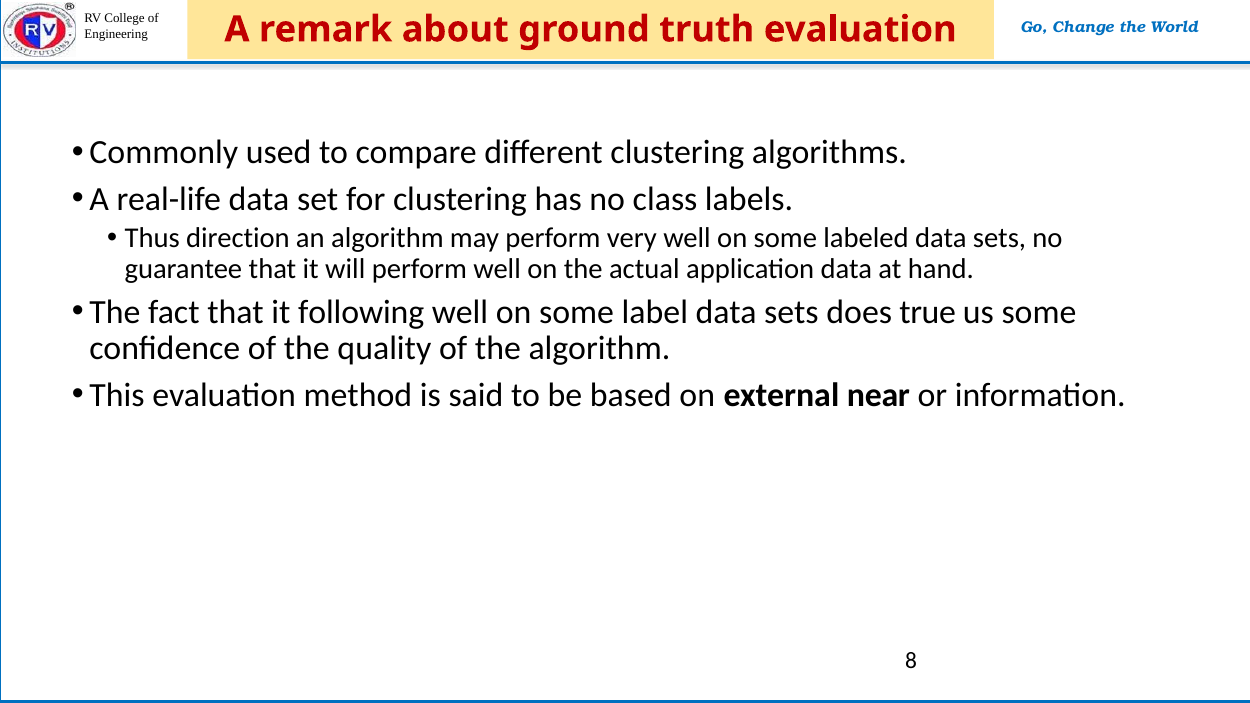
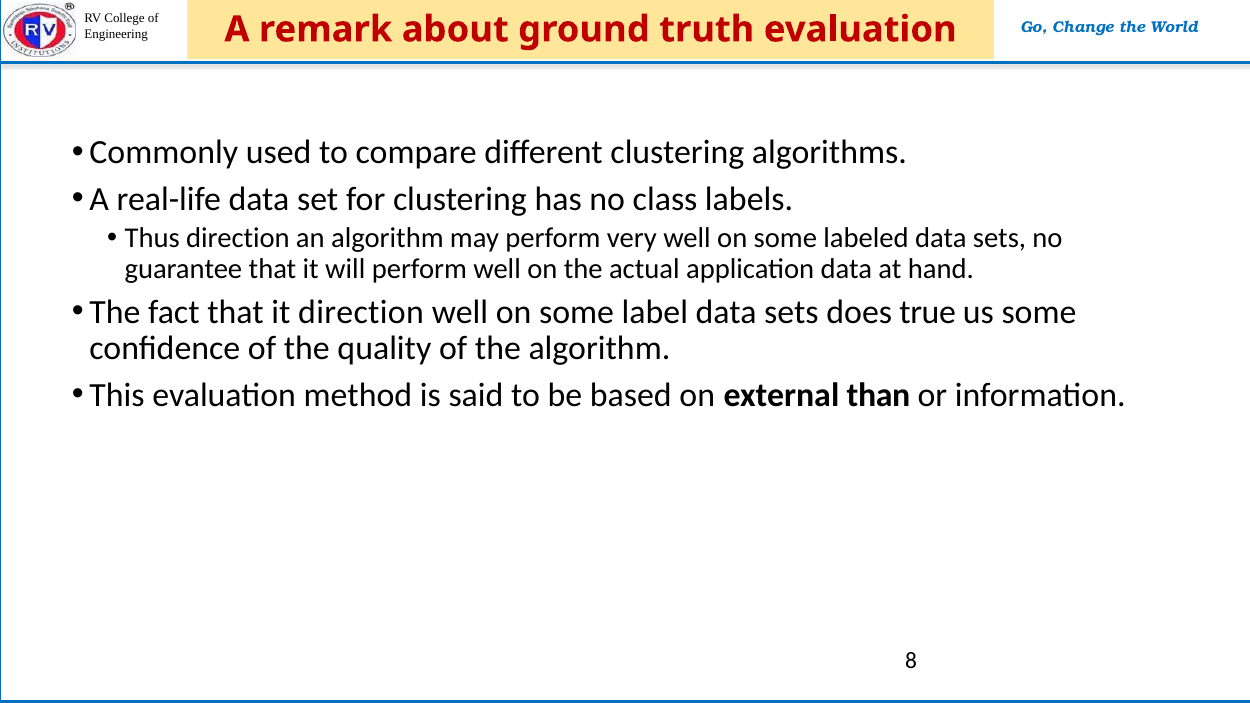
it following: following -> direction (361, 312)
near: near -> than (878, 395)
